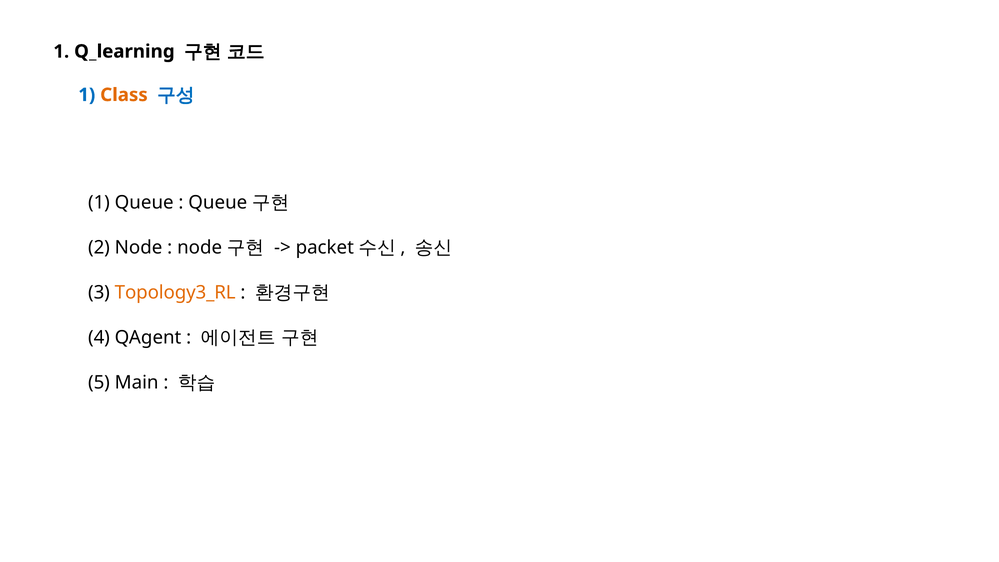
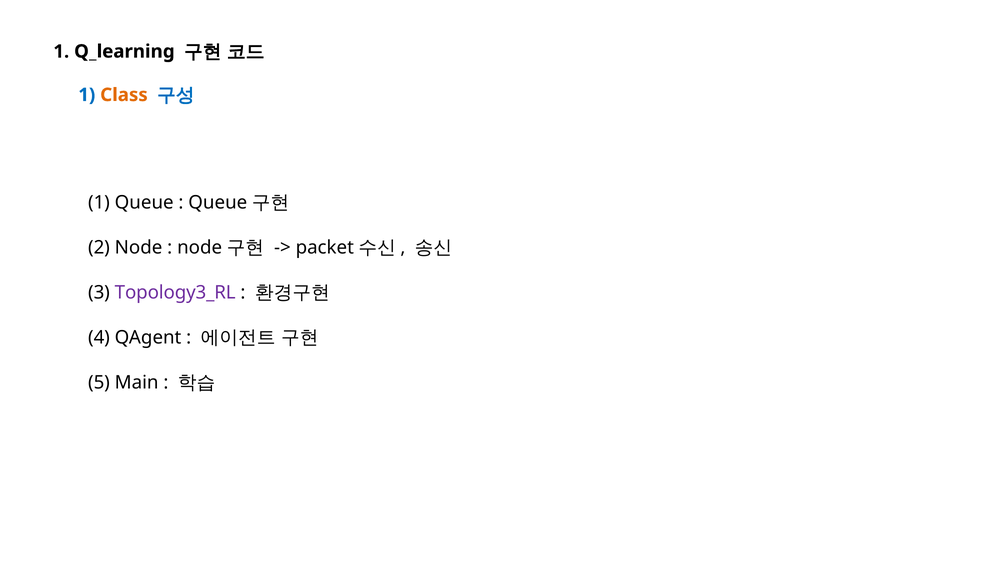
Topology3_RL colour: orange -> purple (175, 292)
